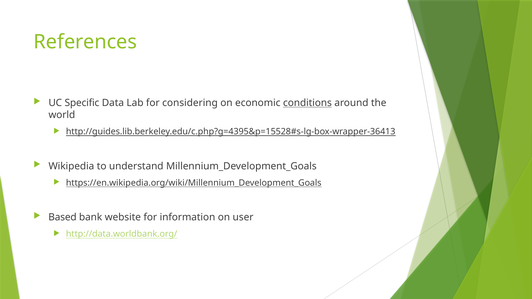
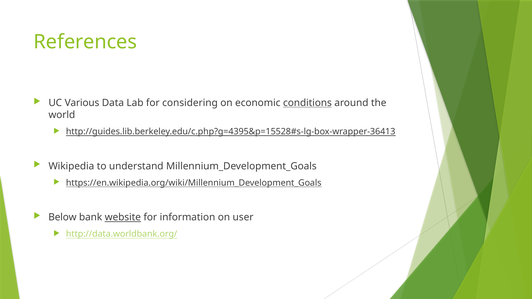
Specific: Specific -> Various (82, 103)
Based: Based -> Below (62, 217)
website underline: none -> present (123, 217)
